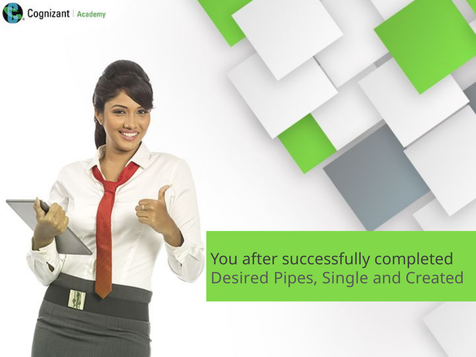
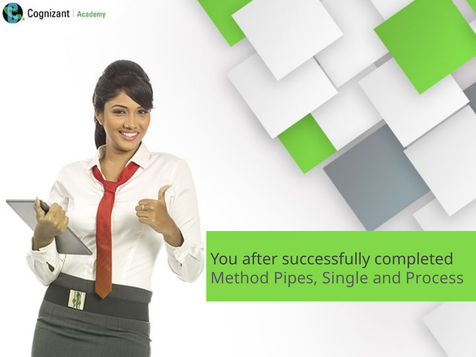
Desired: Desired -> Method (240, 278)
Created: Created -> Process (435, 278)
